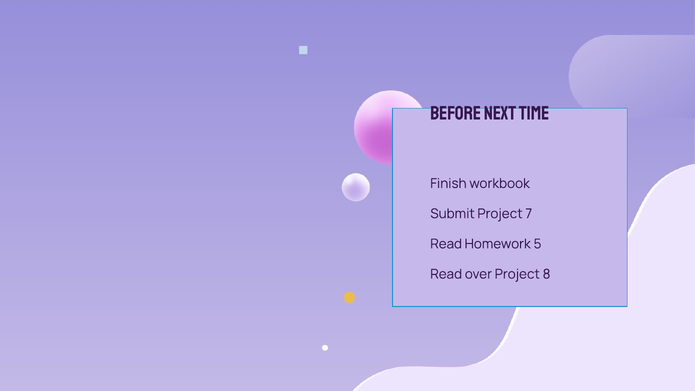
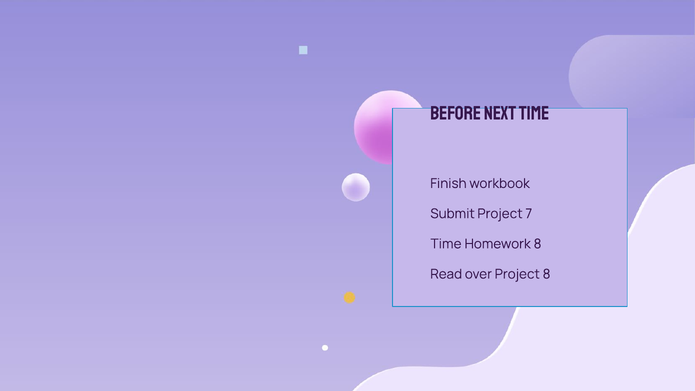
Read: Read -> Time (446, 244)
Homework 5: 5 -> 8 (538, 244)
